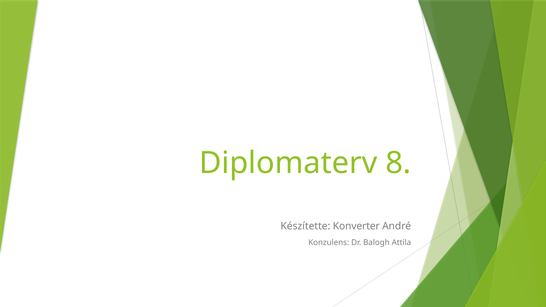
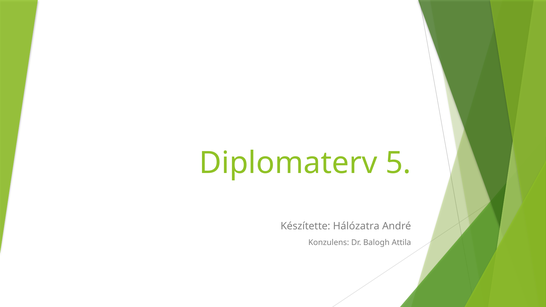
8: 8 -> 5 (398, 163)
Konverter: Konverter -> Hálózatra (356, 226)
